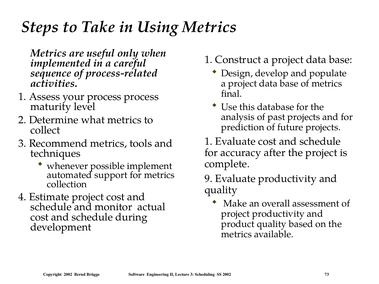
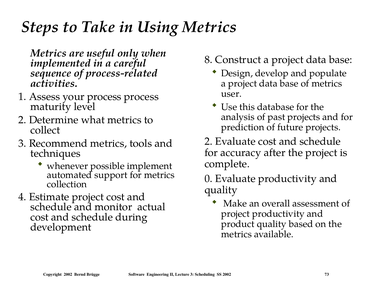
1: 1 -> 8 (209, 60)
final: final -> user (231, 94)
1: 1 -> 2 (209, 141)
9: 9 -> 0 (209, 179)
